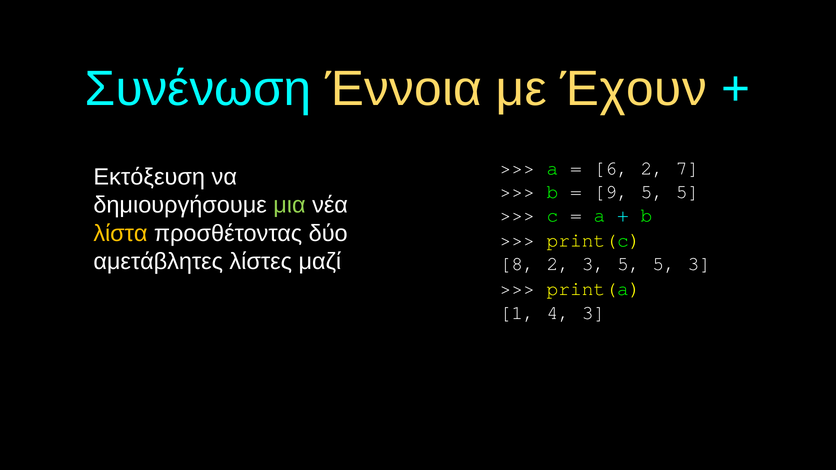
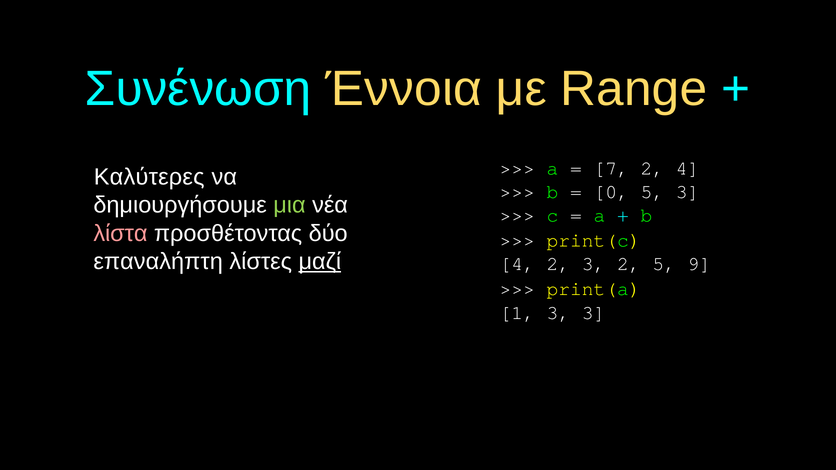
Έχουν: Έχουν -> Range (634, 89)
6: 6 -> 7 (611, 168)
2 7: 7 -> 4 (688, 168)
Εκτόξευση: Εκτόξευση -> Καλύτερες (149, 177)
9: 9 -> 0 (611, 192)
5: 5 -> 3 (688, 192)
λίστα colour: yellow -> pink (120, 234)
αμετάβλητες: αμετάβλητες -> επαναλήπτη (158, 262)
μαζί underline: none -> present (320, 262)
8: 8 -> 4 (517, 264)
3 5: 5 -> 2 (629, 264)
5 3: 3 -> 9 (699, 264)
1 4: 4 -> 3 (558, 313)
